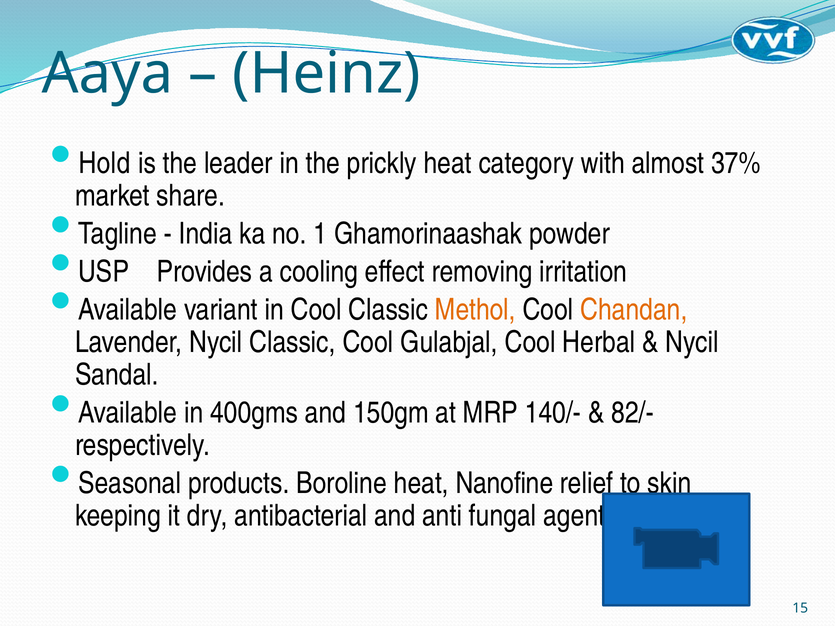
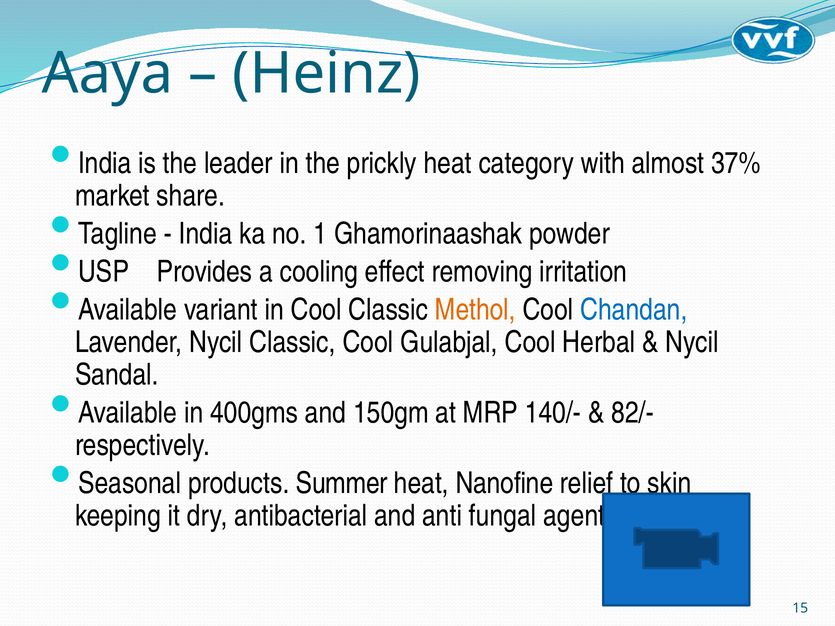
Hold: Hold -> India (105, 163)
Chandan colour: orange -> blue (634, 310)
Boroline: Boroline -> Summer (342, 483)
